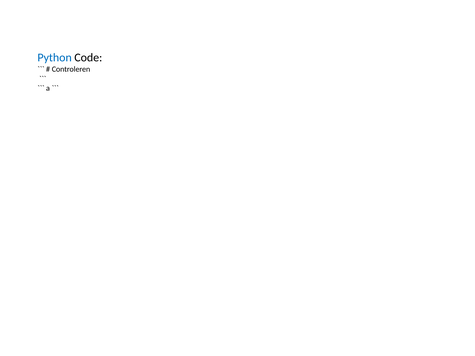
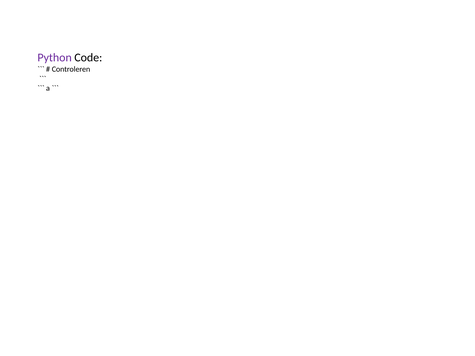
Python colour: blue -> purple (55, 58)
